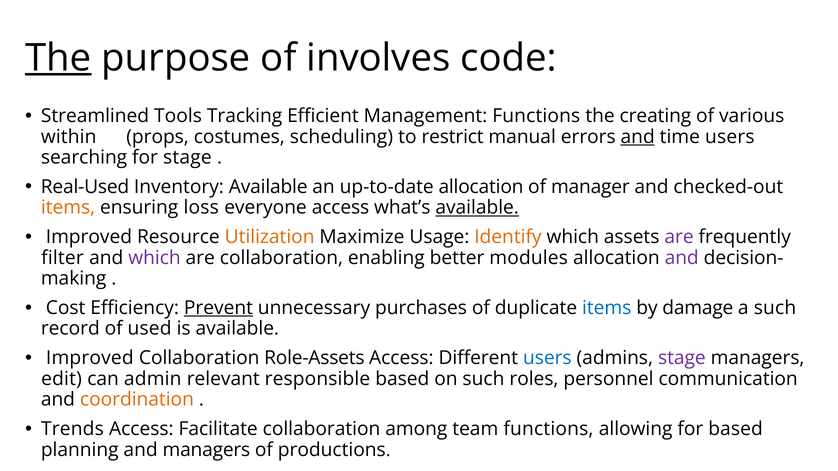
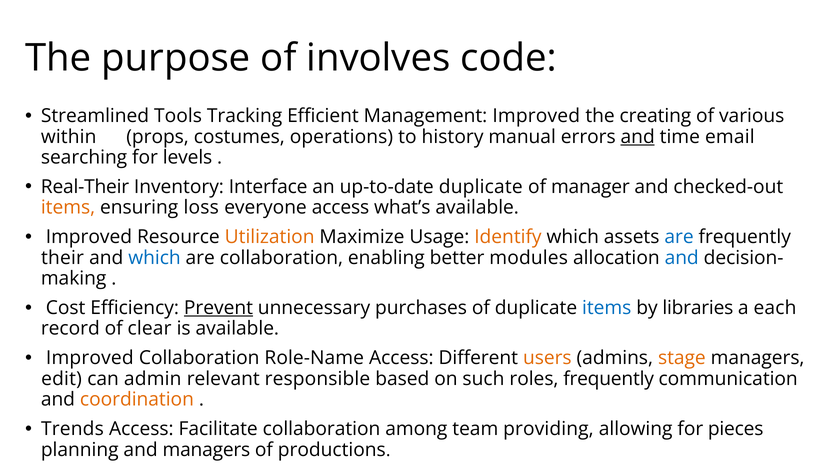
The underline: present -> none (58, 58)
Management Functions: Functions -> Improved (536, 116)
scheduling: scheduling -> operations (341, 137)
restrict: restrict -> history (453, 137)
time users: users -> email (730, 137)
for stage: stage -> levels (188, 158)
Real-Used: Real-Used -> Real-Their (85, 187)
Inventory Available: Available -> Interface (268, 187)
up-to-date allocation: allocation -> duplicate (481, 187)
available underline: present -> none (477, 208)
are colour: purple -> blue (679, 237)
filter: filter -> their (62, 258)
which colour: purple -> blue (155, 258)
and colour: purple -> blue (682, 258)
damage: damage -> libraries (698, 308)
a such: such -> each (775, 308)
used: used -> clear (150, 329)
Role-Assets: Role-Assets -> Role-Name (314, 358)
users colour: blue -> orange (547, 358)
stage colour: purple -> orange (682, 358)
roles personnel: personnel -> frequently (609, 379)
team functions: functions -> providing (548, 429)
for based: based -> pieces (736, 429)
